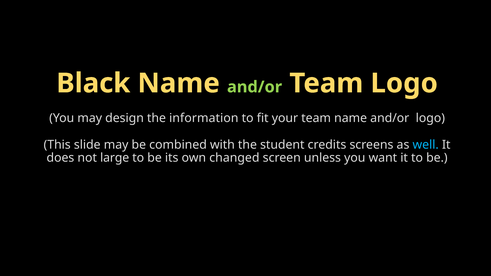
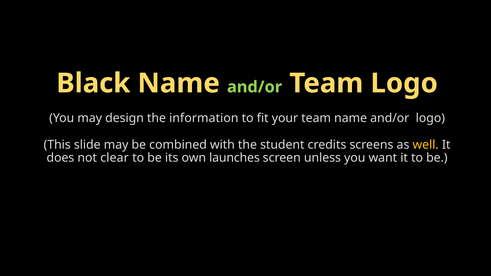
well colour: light blue -> yellow (426, 145)
large: large -> clear (115, 158)
changed: changed -> launches (234, 158)
